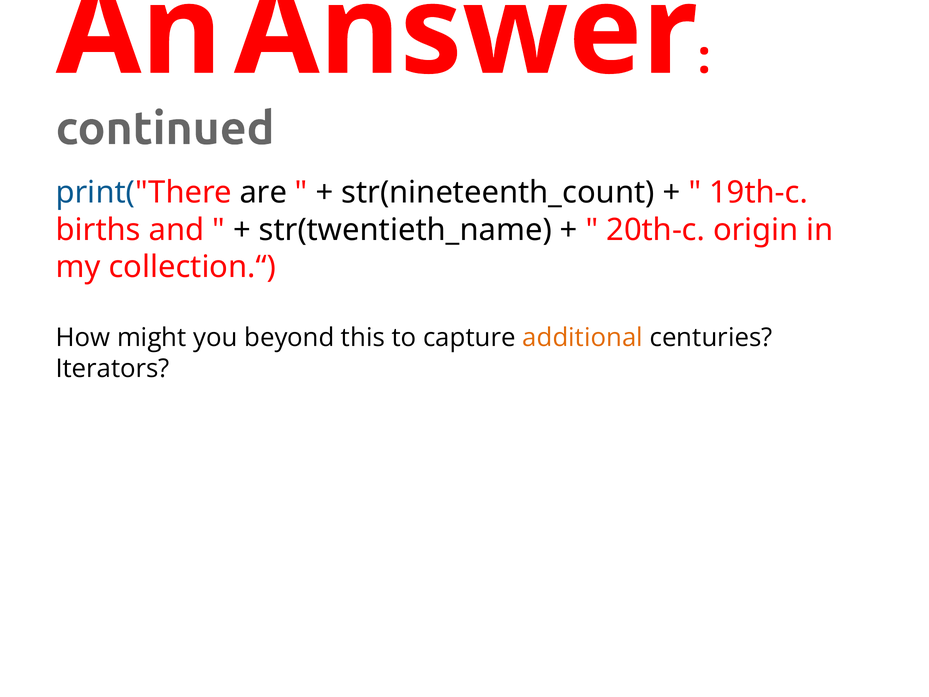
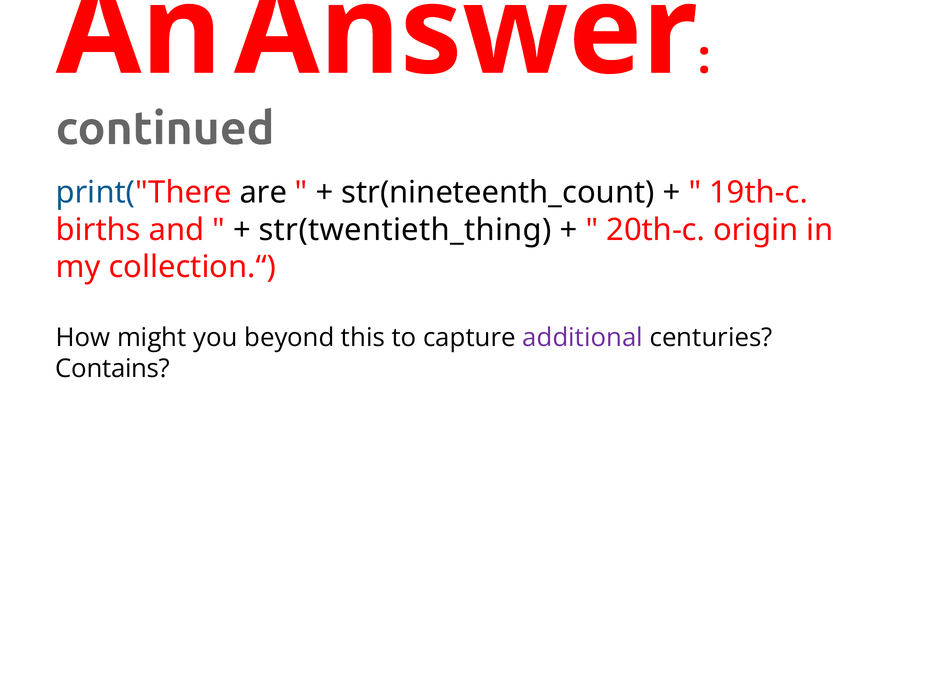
str(twentieth_name: str(twentieth_name -> str(twentieth_thing (405, 230)
additional colour: orange -> purple (583, 338)
Iterators: Iterators -> Contains (113, 369)
